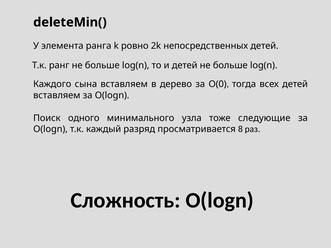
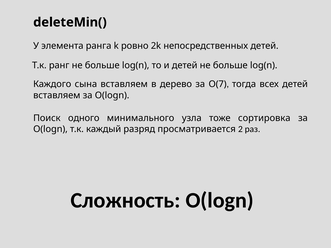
O(0: O(0 -> O(7 (218, 84)
следующие: следующие -> сортировка (264, 118)
8: 8 -> 2 (240, 129)
